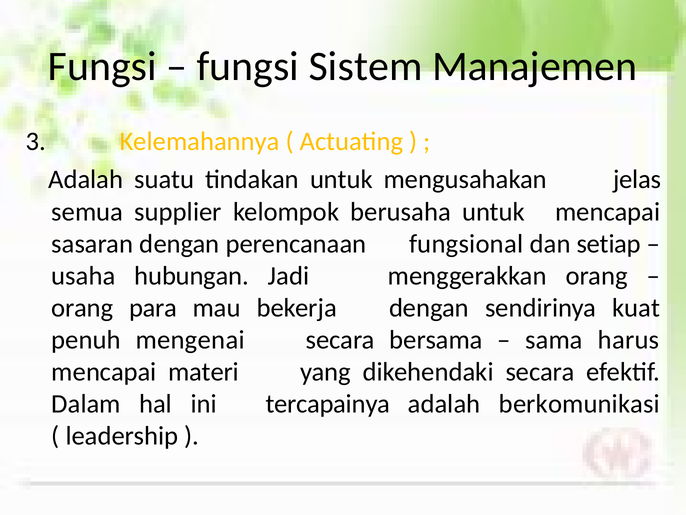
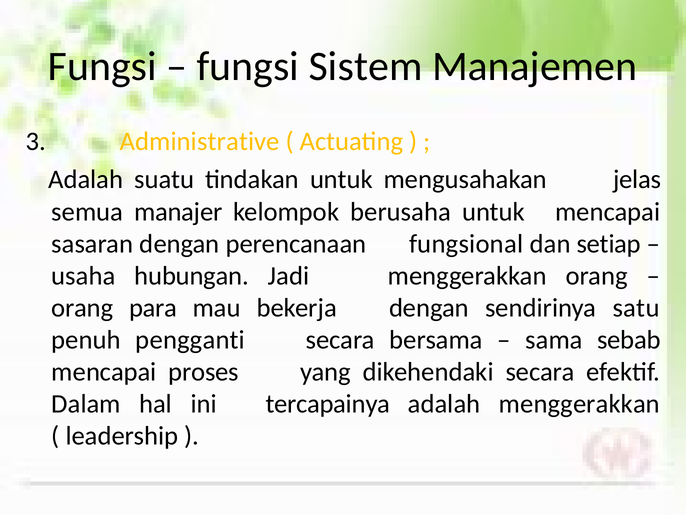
Kelemahannya: Kelemahannya -> Administrative (200, 141)
supplier: supplier -> manajer (178, 212)
kuat: kuat -> satu (636, 308)
mengenai: mengenai -> pengganti (190, 340)
harus: harus -> sebab (629, 340)
materi: materi -> proses (204, 372)
adalah berkomunikasi: berkomunikasi -> menggerakkan (579, 404)
